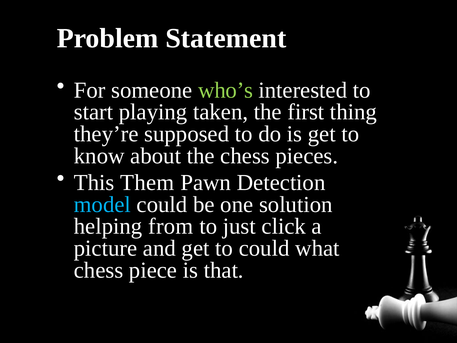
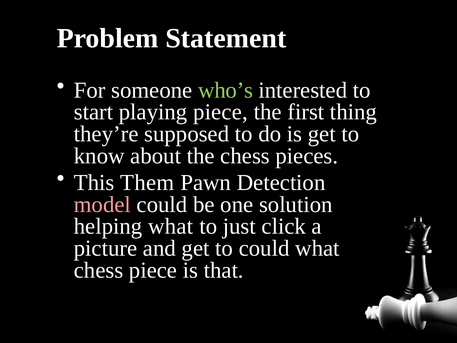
playing taken: taken -> piece (221, 112)
model colour: light blue -> pink (102, 204)
helping from: from -> what (171, 226)
